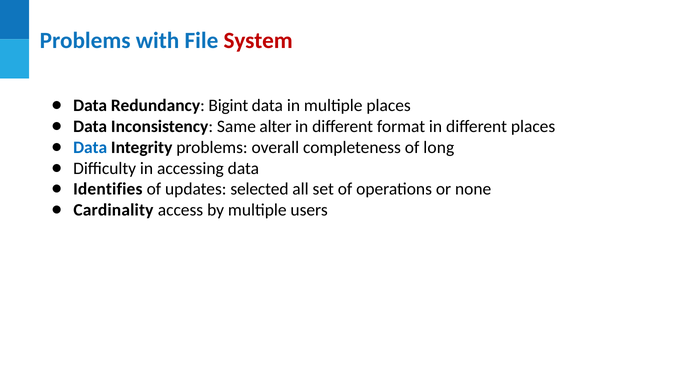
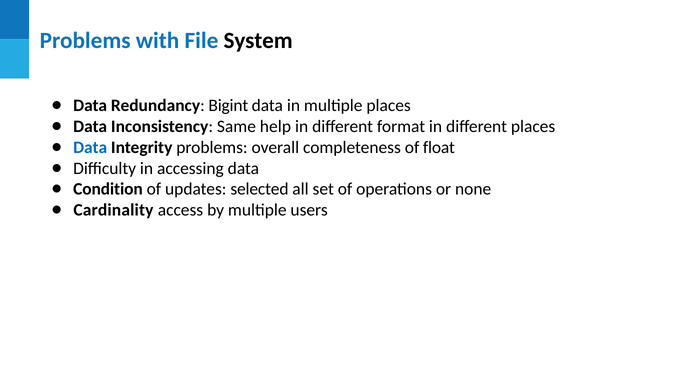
System colour: red -> black (258, 41)
alter: alter -> help (275, 126)
long: long -> float (439, 147)
Identifies: Identifies -> Condition (108, 189)
